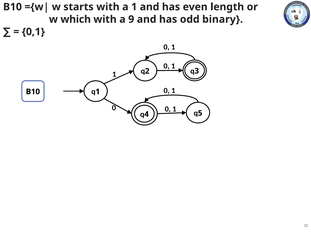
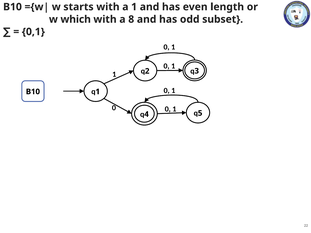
9: 9 -> 8 (131, 19)
binary: binary -> subset (223, 19)
